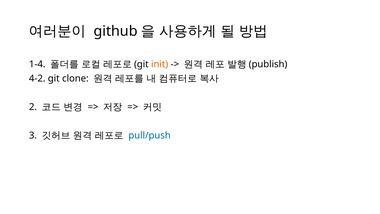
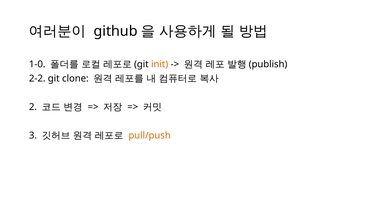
1-4: 1-4 -> 1-0 (37, 64)
4-2: 4-2 -> 2-2 (37, 78)
pull/push colour: blue -> orange (150, 135)
